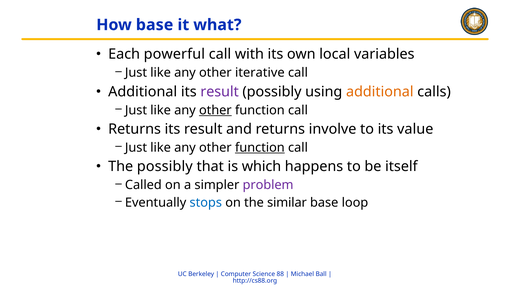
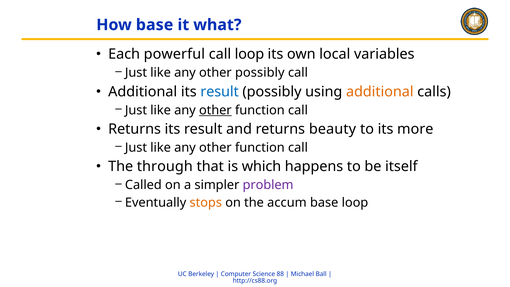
call with: with -> loop (249, 54)
other iterative: iterative -> possibly (260, 73)
result colour: purple -> blue (220, 92)
involve: involve -> beauty (332, 129)
value: value -> more (415, 129)
function underline: present -> none (260, 148)
The possibly: possibly -> through (165, 166)
stops colour: blue -> orange (206, 203)
similar: similar -> accum (287, 203)
